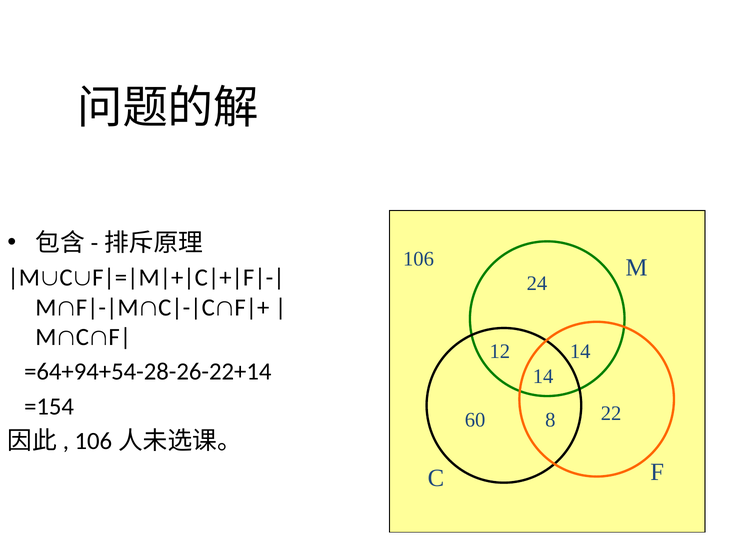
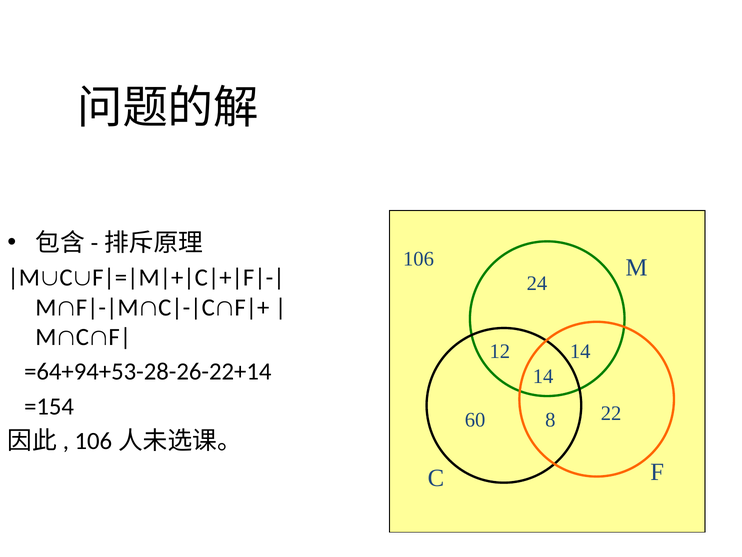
=64+94+54-28-26-22+14: =64+94+54-28-26-22+14 -> =64+94+53-28-26-22+14 (148, 371)
